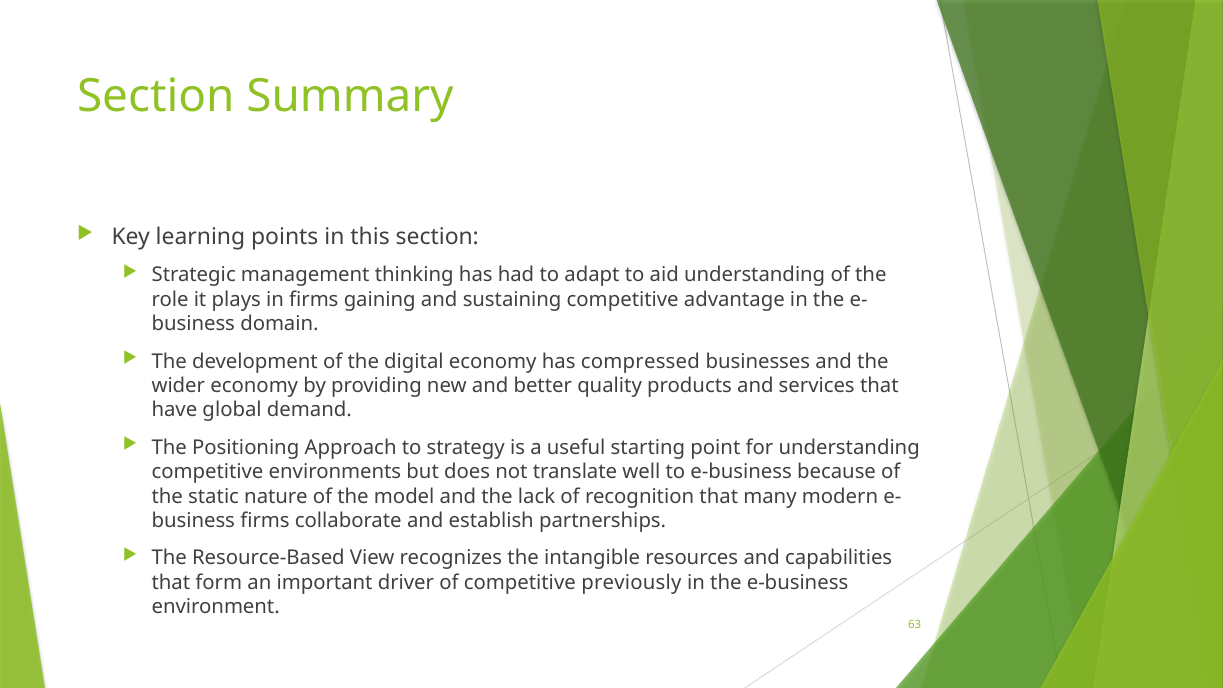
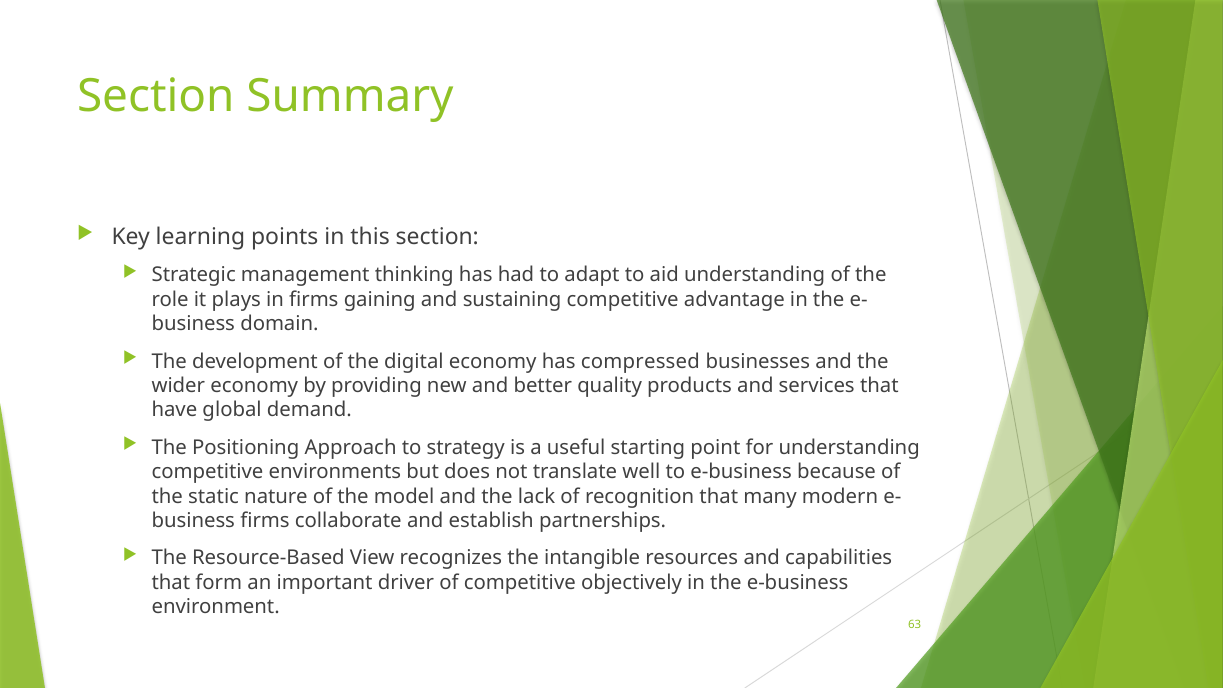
previously: previously -> objectively (632, 582)
